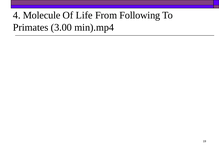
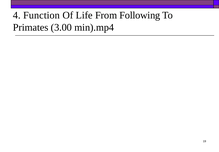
Molecule: Molecule -> Function (42, 15)
